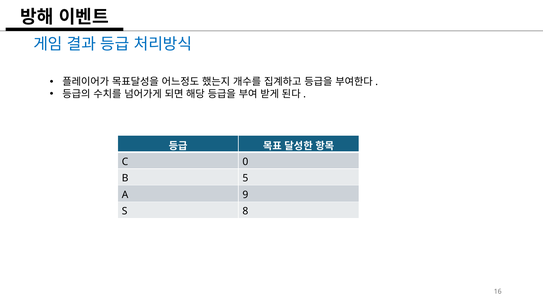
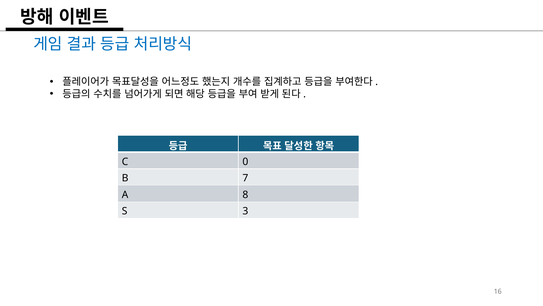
5: 5 -> 7 (245, 178)
9: 9 -> 8 (245, 194)
8: 8 -> 3 (245, 211)
